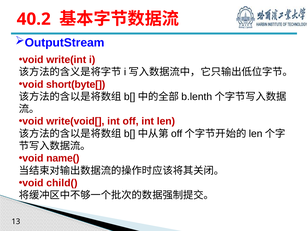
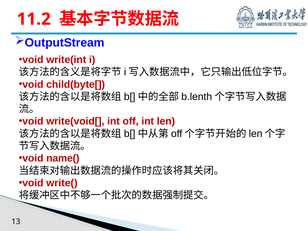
40.2: 40.2 -> 11.2 (34, 19)
short(byte[: short(byte[ -> child(byte[ (76, 84)
child(: child( -> write( (62, 183)
